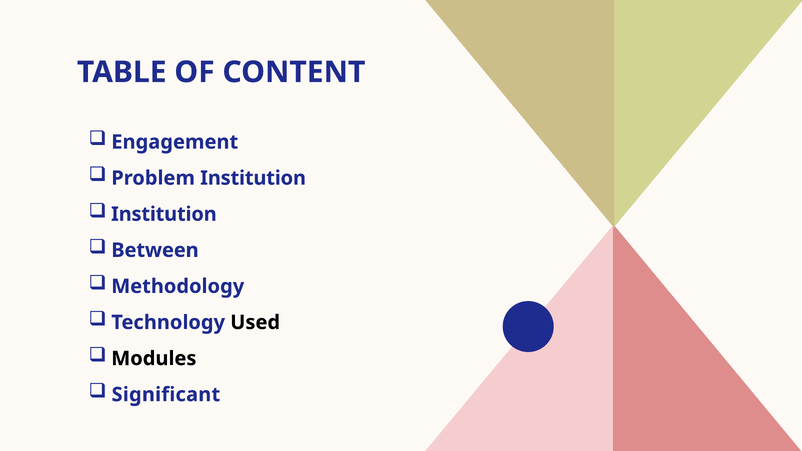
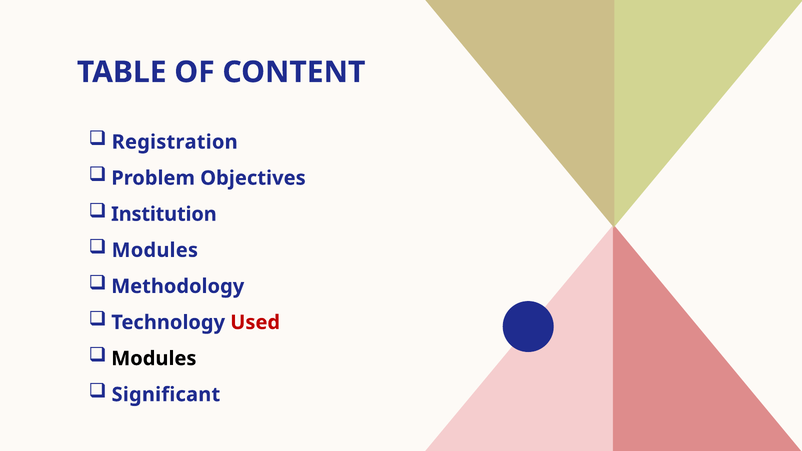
Engagement: Engagement -> Registration (175, 142)
Problem Institution: Institution -> Objectives (253, 178)
Between: Between -> Modules (155, 250)
Used colour: black -> red (255, 323)
